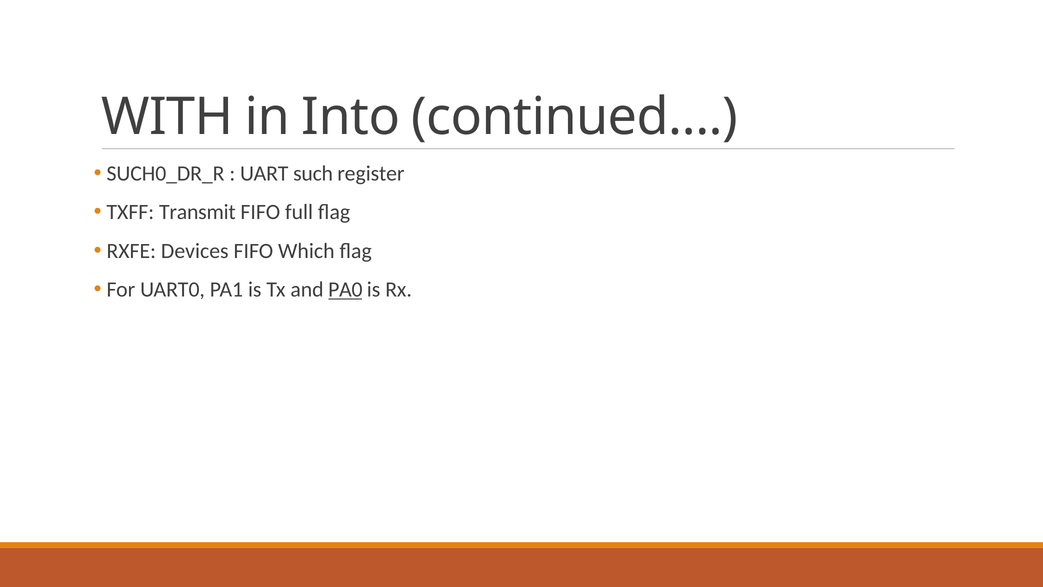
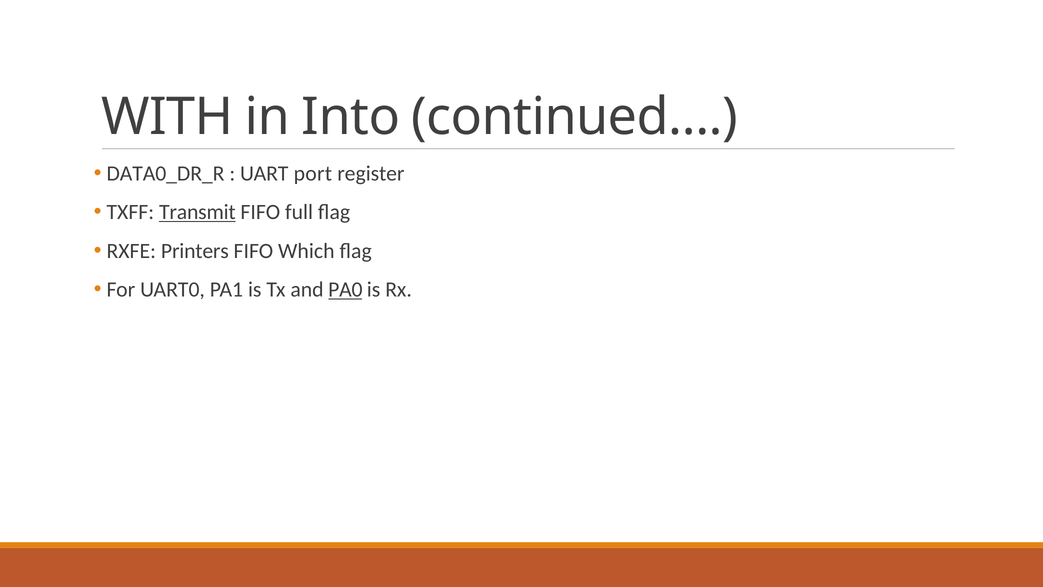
SUCH0_DR_R: SUCH0_DR_R -> DATA0_DR_R (166, 173)
such: such -> port (313, 173)
Transmit underline: none -> present (197, 212)
Devices: Devices -> Printers (195, 251)
